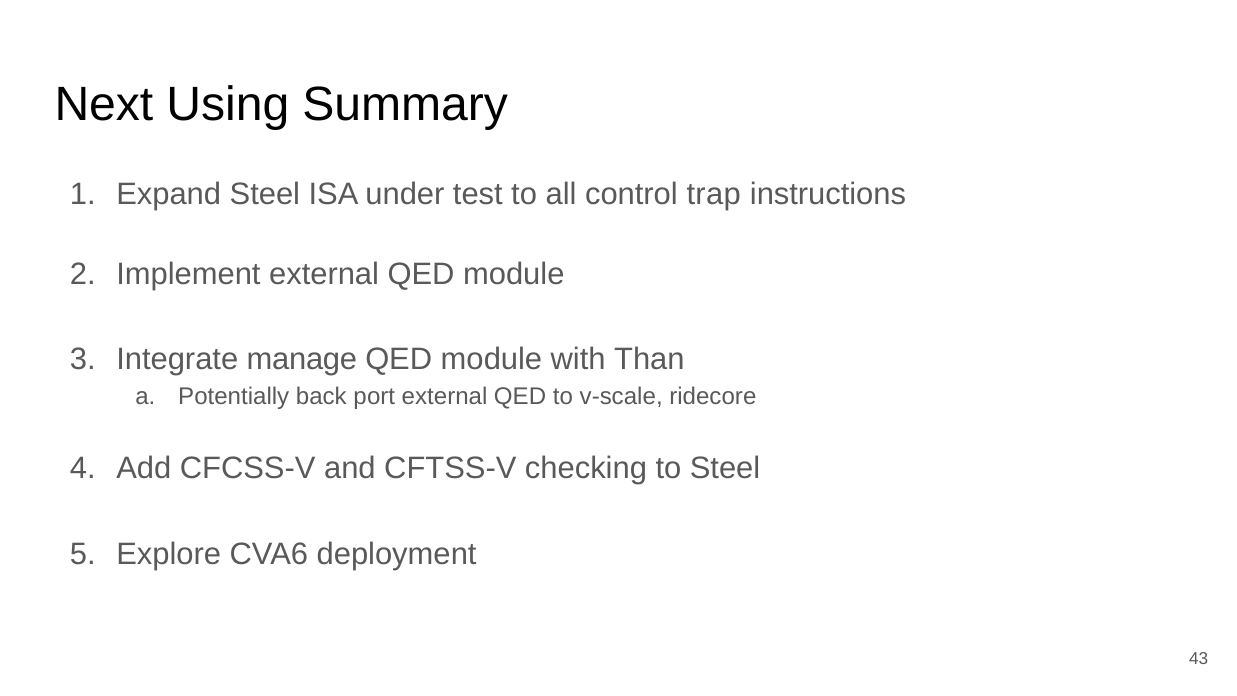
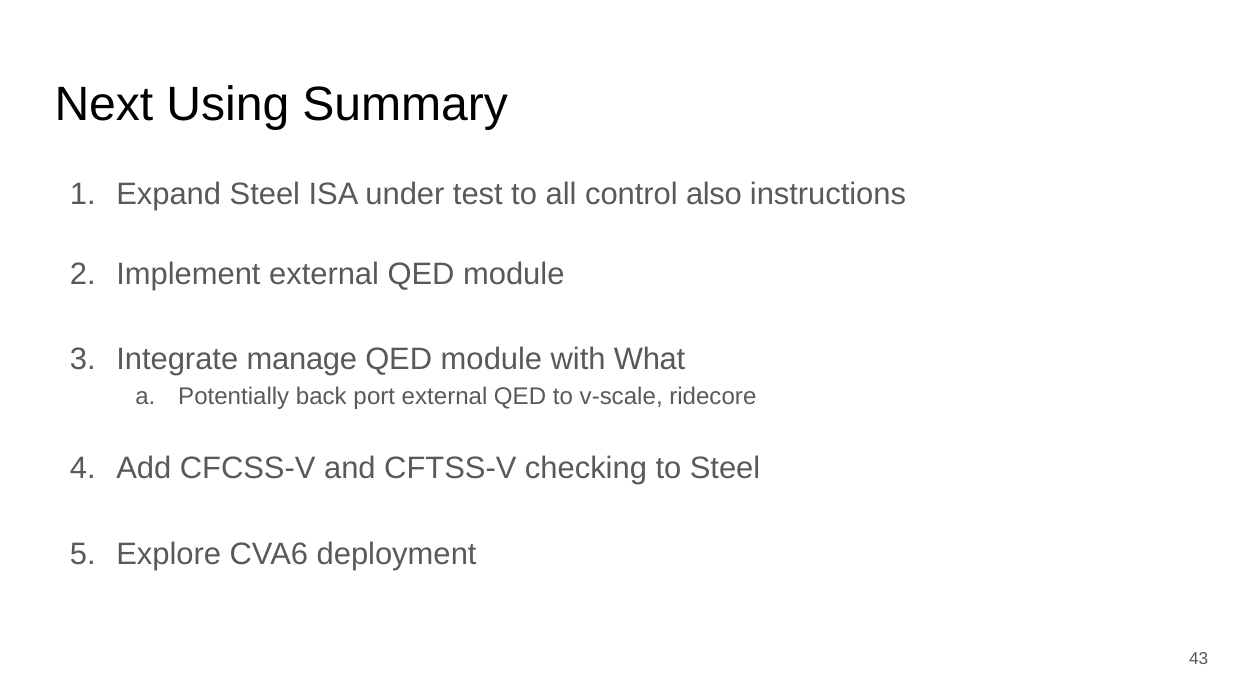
trap: trap -> also (714, 195)
Than: Than -> What (650, 360)
